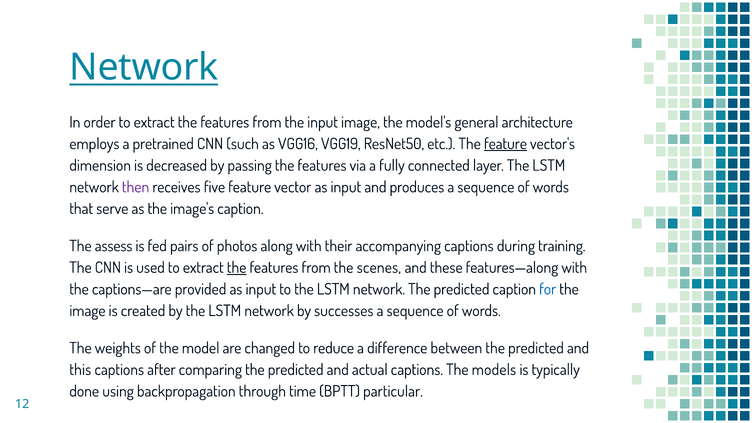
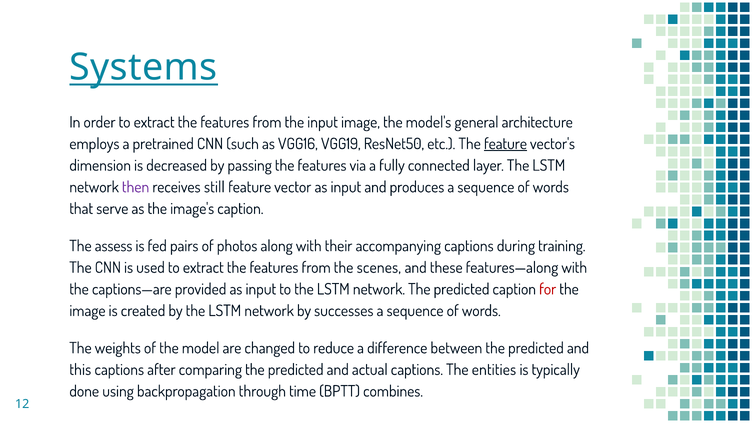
Network: Network -> Systems (143, 67)
five: five -> still (214, 187)
the underline: present -> none (237, 268)
for colour: blue -> red (548, 289)
models: models -> entities (494, 370)
particular: particular -> combines (393, 391)
